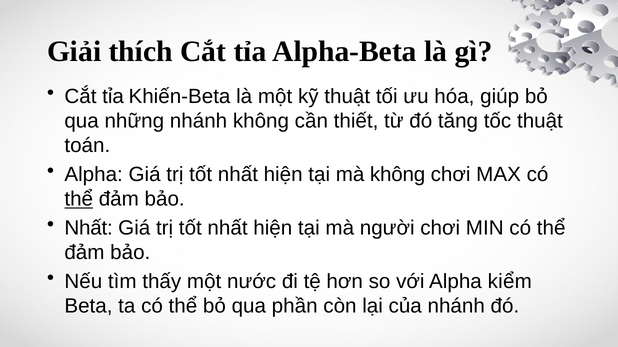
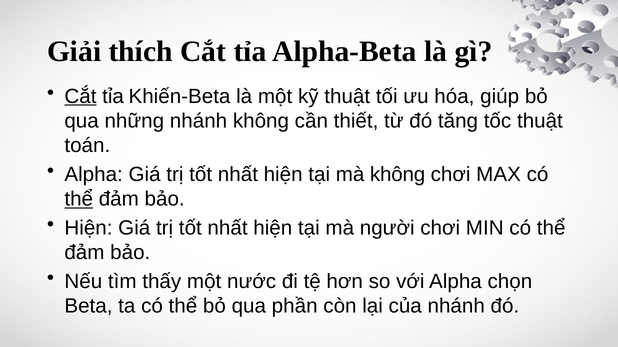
Cắt underline: none -> present (80, 96)
Nhất: Nhất -> Hiện (88, 228)
kiểm: kiểm -> chọn (510, 282)
